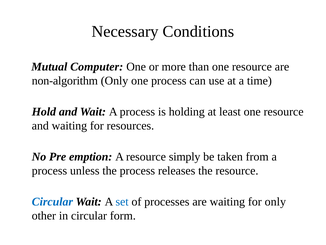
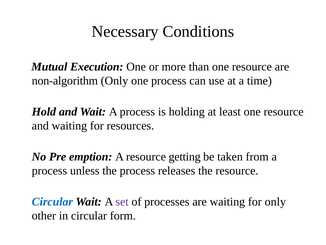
Computer: Computer -> Execution (97, 67)
simply: simply -> getting (185, 156)
set colour: blue -> purple (122, 201)
